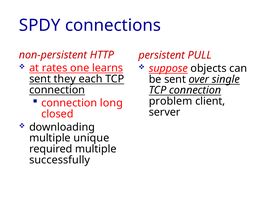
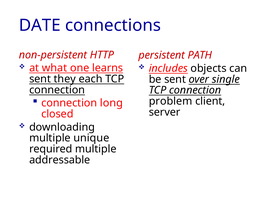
SPDY: SPDY -> DATE (40, 25)
PULL: PULL -> PATH (200, 55)
rates: rates -> what (55, 68)
suppose: suppose -> includes (168, 68)
successfully: successfully -> addressable (60, 160)
